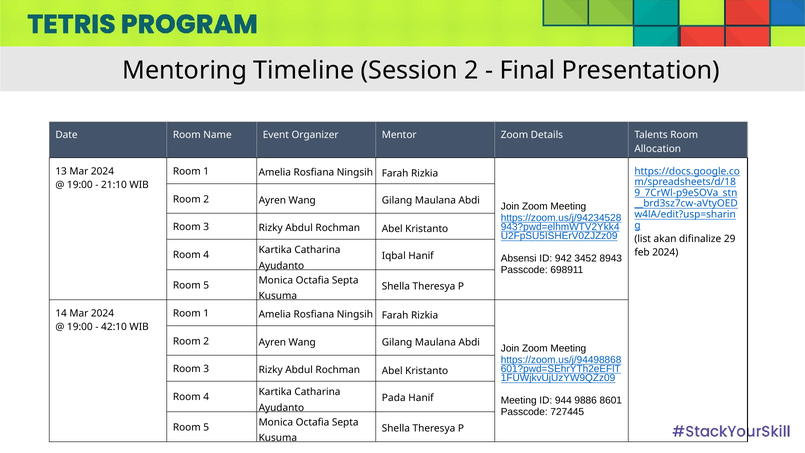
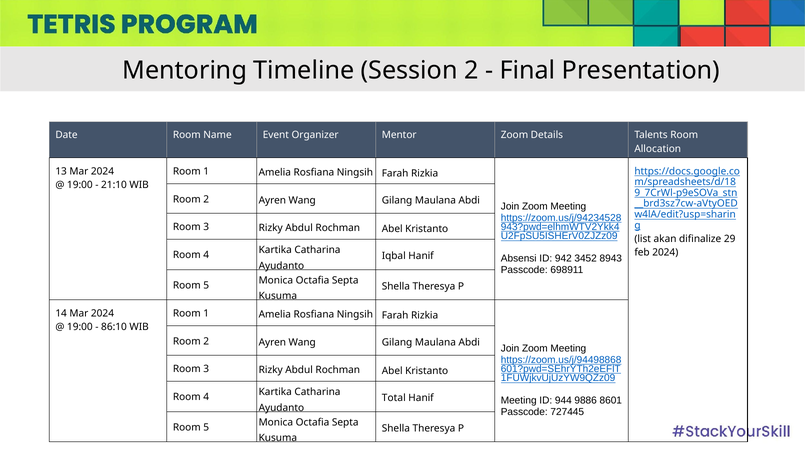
42:10: 42:10 -> 86:10 (114, 327)
Pada: Pada -> Total (394, 398)
